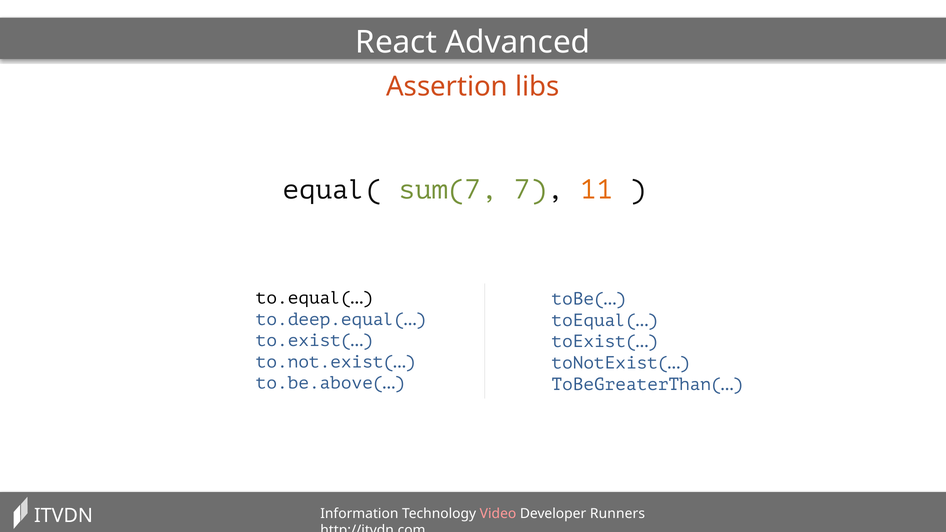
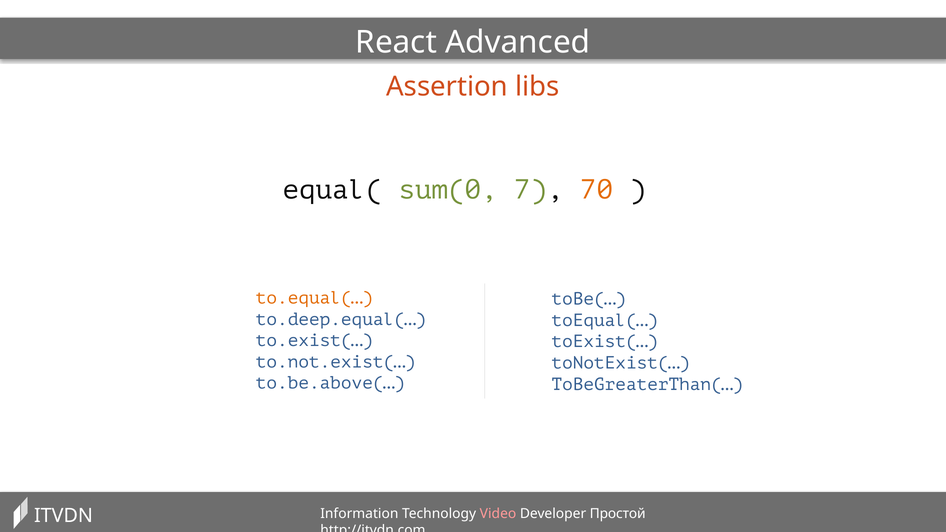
sum(7: sum(7 -> sum(0 (448, 190)
11: 11 -> 70 (597, 190)
to.equal(… colour: black -> orange (314, 298)
Runners: Runners -> Простой (618, 514)
